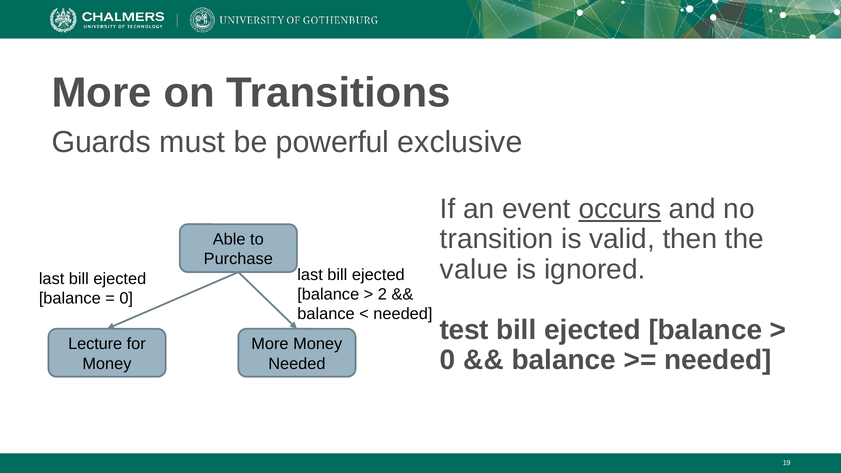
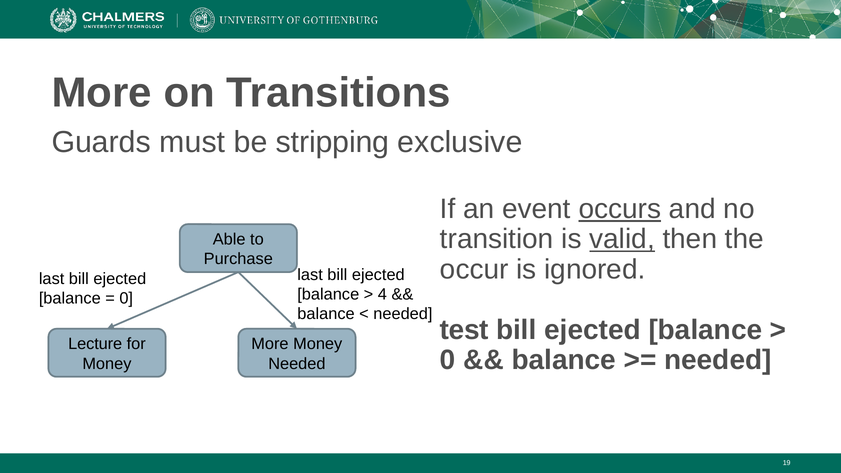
powerful: powerful -> stripping (333, 142)
valid underline: none -> present (622, 239)
value: value -> occur (474, 269)
2: 2 -> 4 (382, 294)
